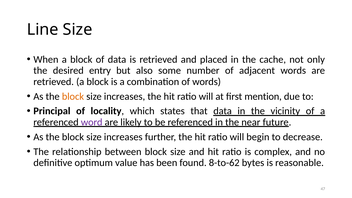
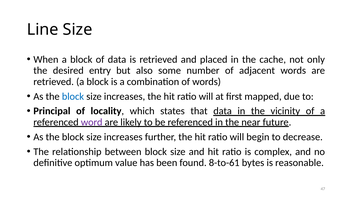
block colour: orange -> blue (73, 96)
mention: mention -> mapped (263, 96)
8-to-62: 8-to-62 -> 8-to-61 (224, 163)
